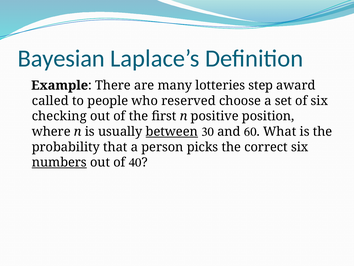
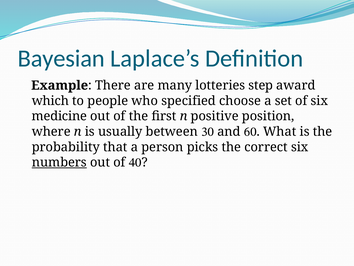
called: called -> which (50, 101)
reserved: reserved -> specified (189, 101)
checking: checking -> medicine (59, 116)
between underline: present -> none (172, 131)
